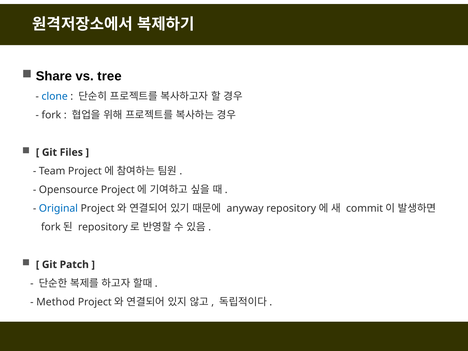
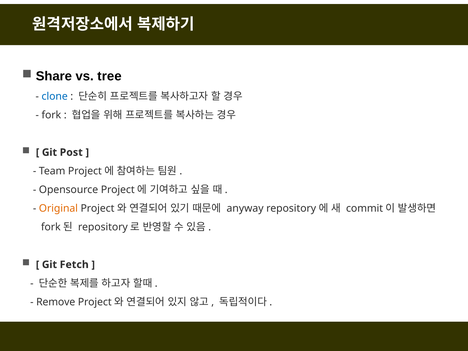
Files: Files -> Post (71, 152)
Original colour: blue -> orange (58, 208)
Patch: Patch -> Fetch (74, 265)
Method: Method -> Remove (56, 302)
